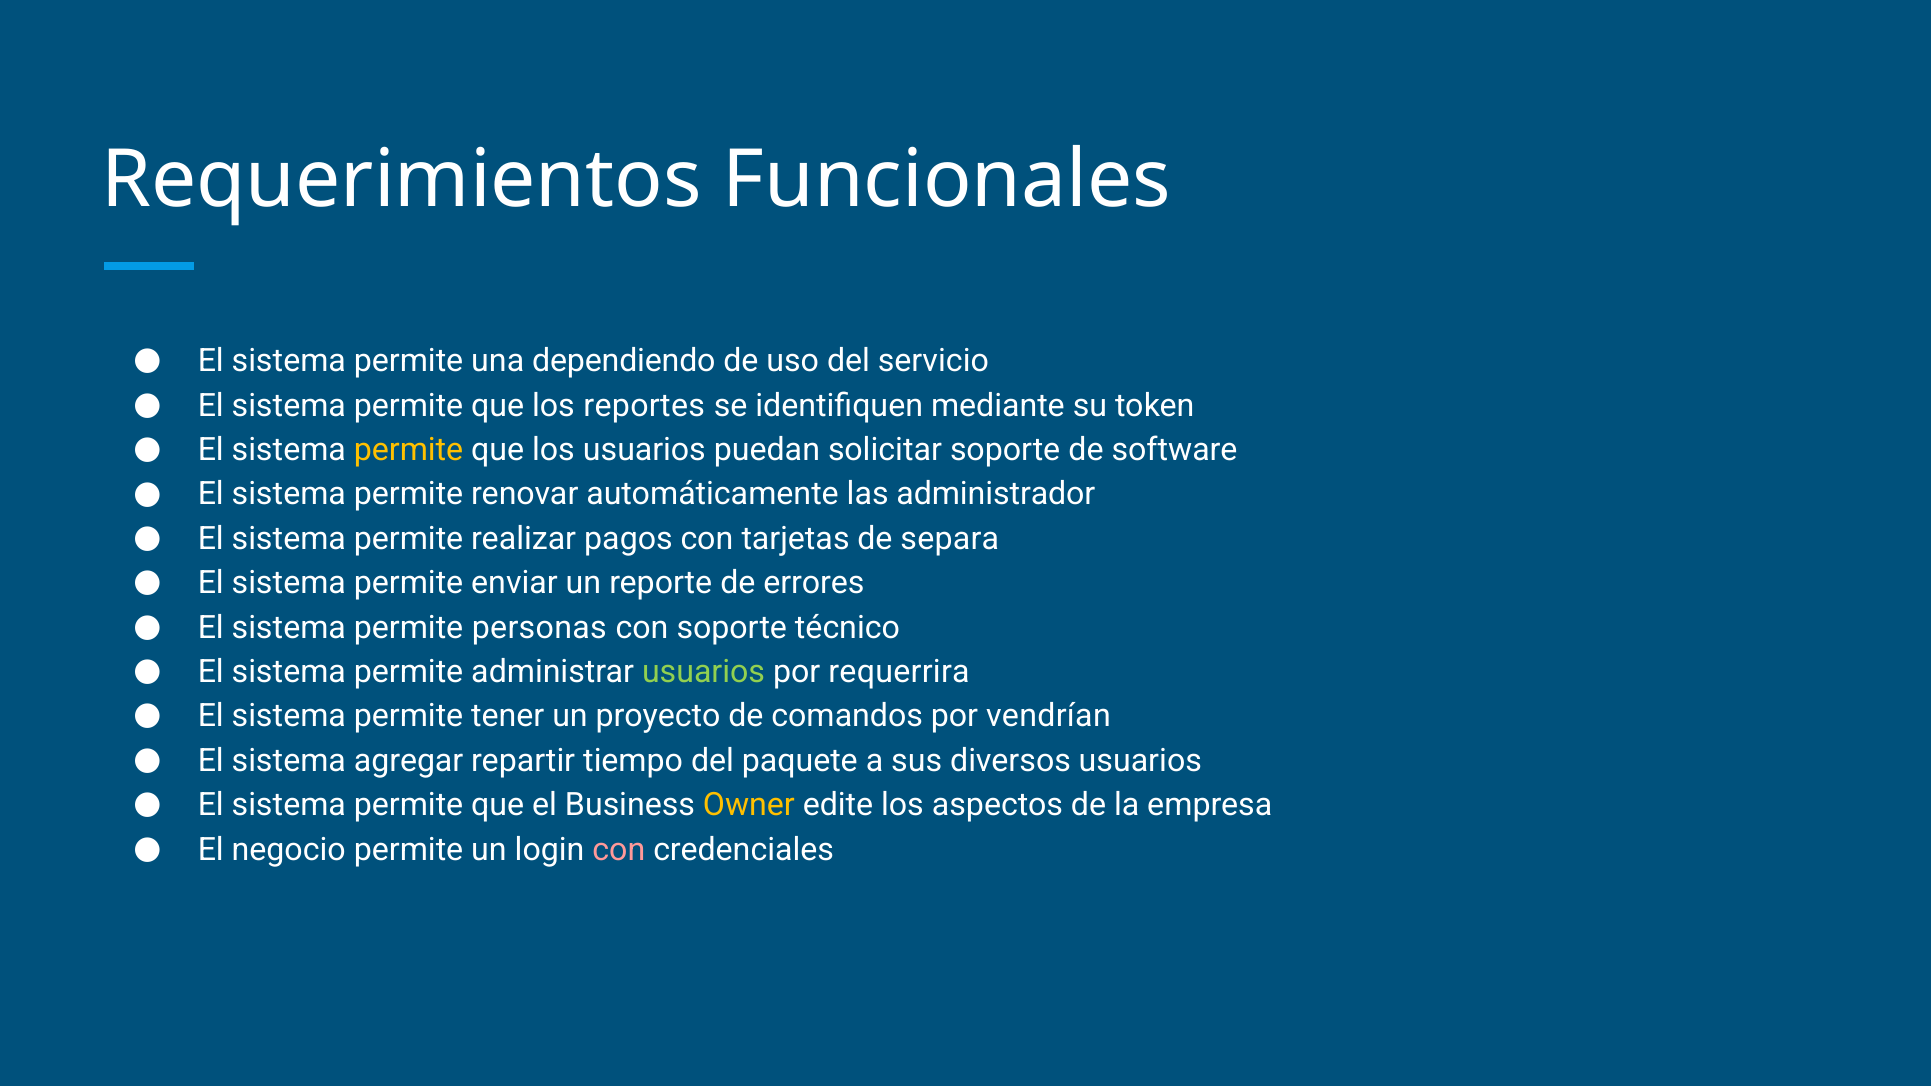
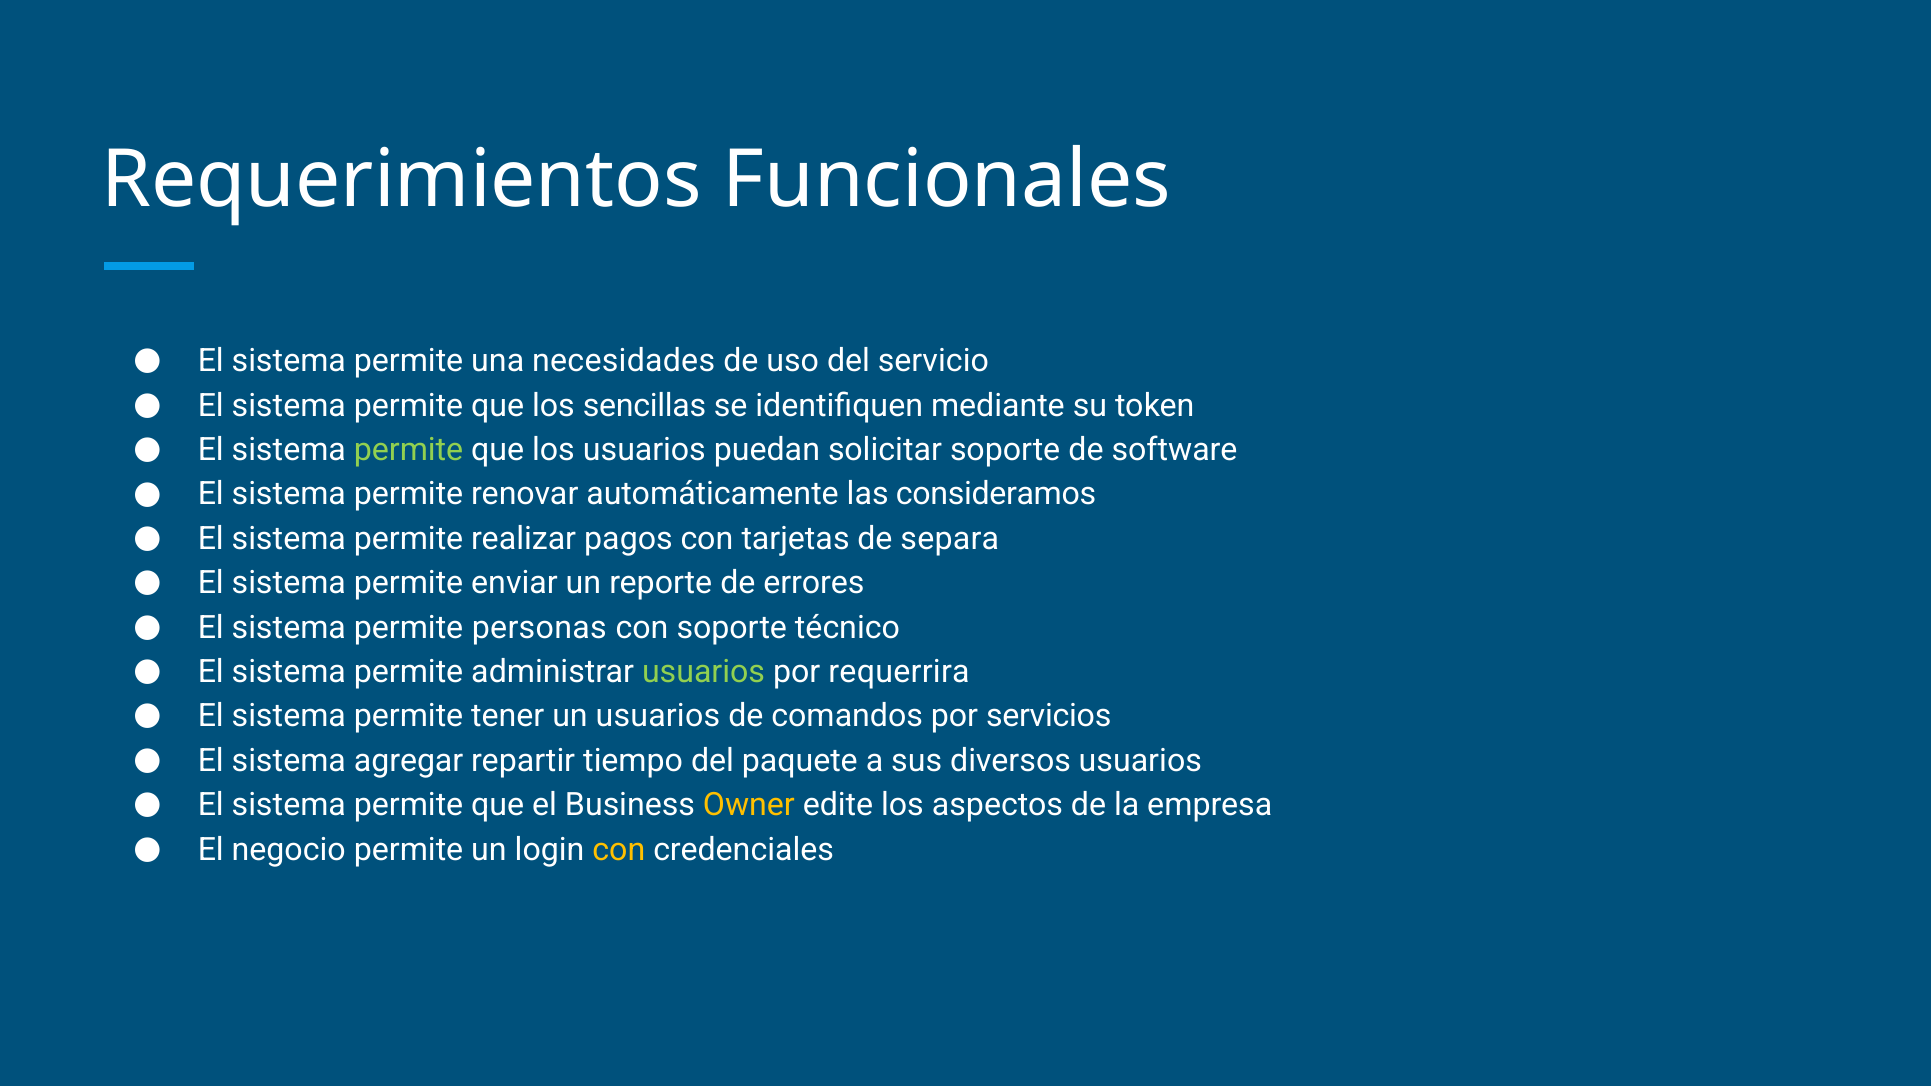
dependiendo: dependiendo -> necesidades (624, 361)
reportes: reportes -> sencillas (645, 406)
permite colour: yellow -> light green (409, 450)
administrador: administrador -> consideramos (996, 494)
un proyecto: proyecto -> usuarios (658, 716)
vendrían: vendrían -> servicios (1049, 716)
con colour: pink -> yellow (619, 850)
